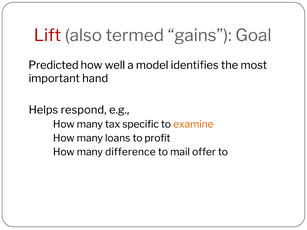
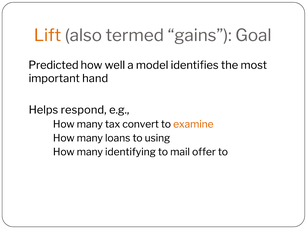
Lift colour: red -> orange (47, 35)
specific: specific -> convert (141, 124)
profit: profit -> using (157, 138)
difference: difference -> identifying (130, 152)
